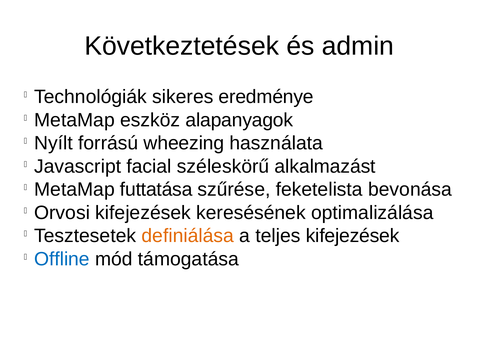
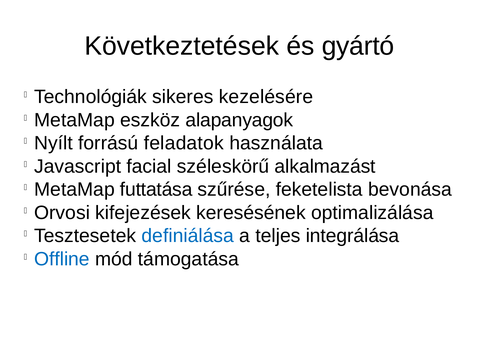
admin: admin -> gyártó (358, 46)
eredménye: eredménye -> kezelésére (266, 97)
wheezing: wheezing -> feladatok (184, 143)
definiálása colour: orange -> blue (188, 236)
teljes kifejezések: kifejezések -> integrálása (353, 236)
